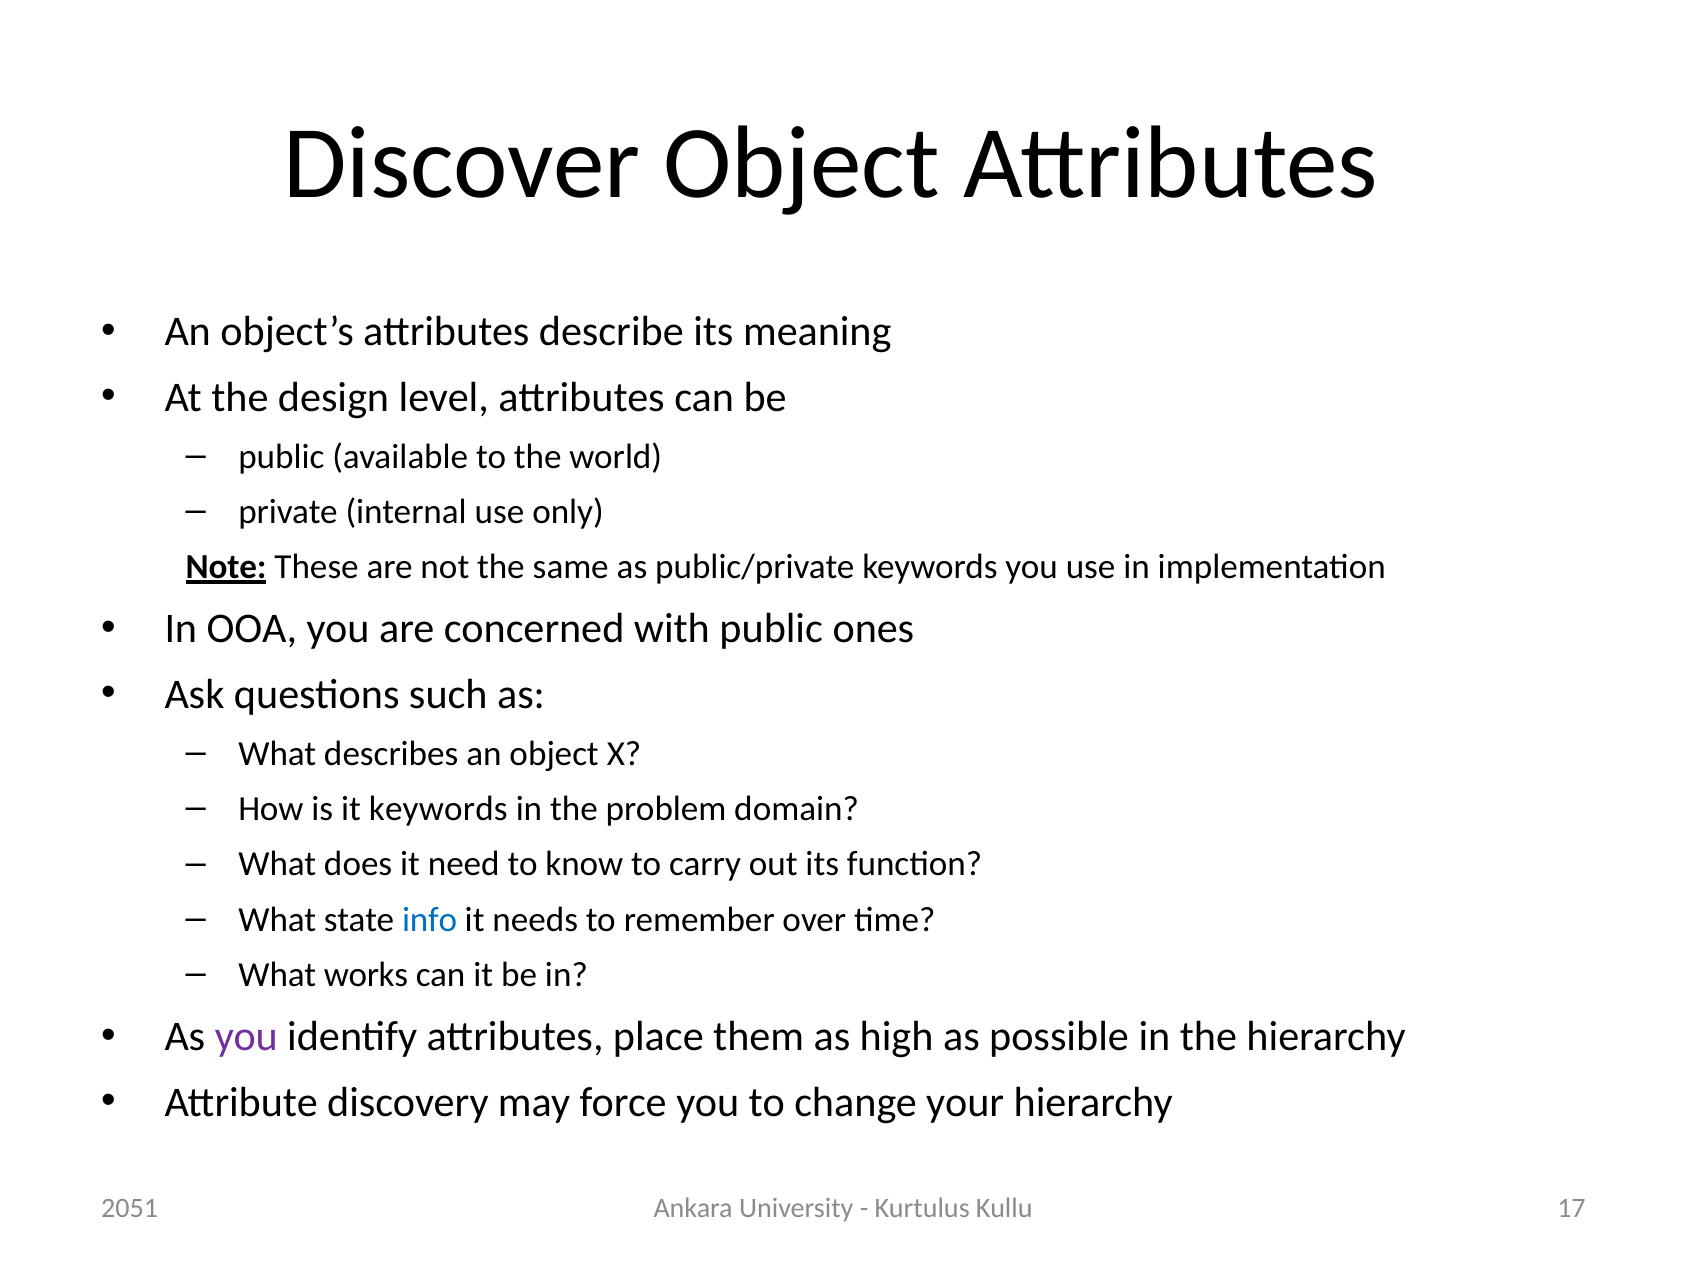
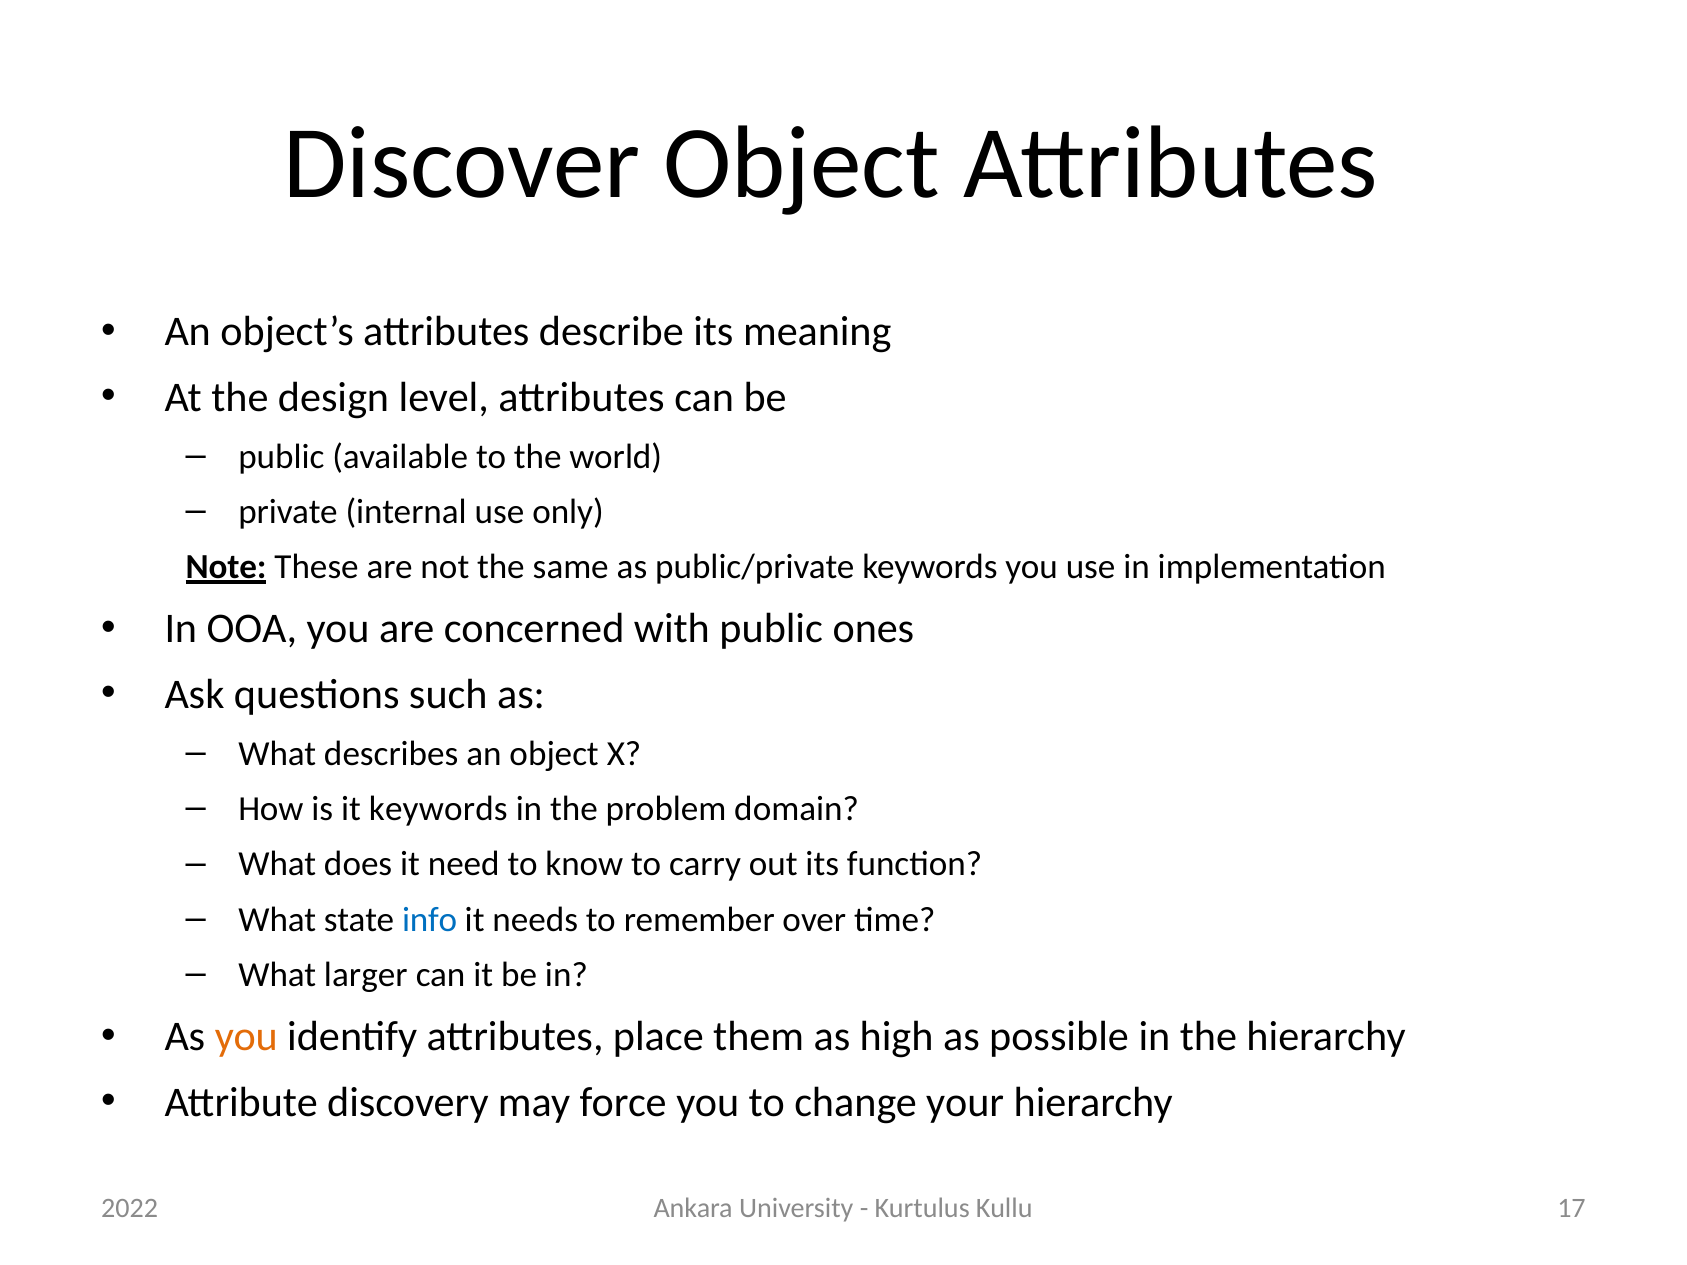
works: works -> larger (366, 975)
you colour: purple -> orange (246, 1037)
2051: 2051 -> 2022 (130, 1208)
